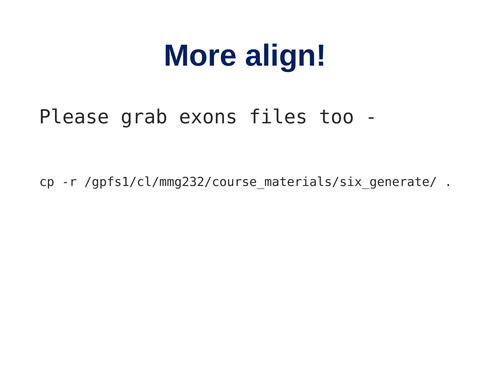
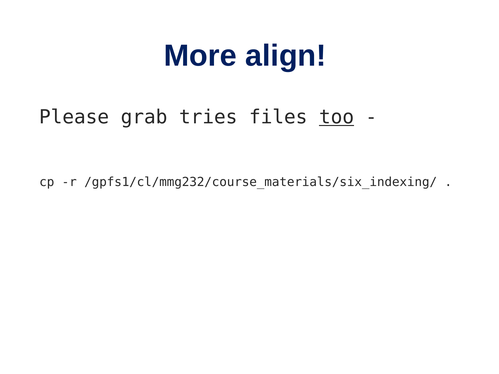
exons: exons -> tries (208, 117)
too underline: none -> present (337, 117)
/gpfs1/cl/mmg232/course_materials/six_generate/: /gpfs1/cl/mmg232/course_materials/six_generate/ -> /gpfs1/cl/mmg232/course_materials/six_indexing/ (261, 182)
